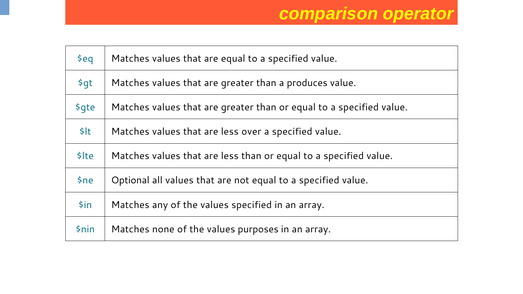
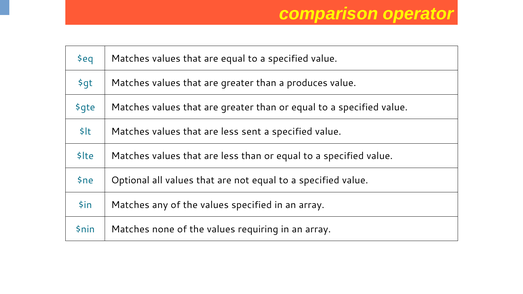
over: over -> sent (251, 132)
purposes: purposes -> requiring (258, 229)
